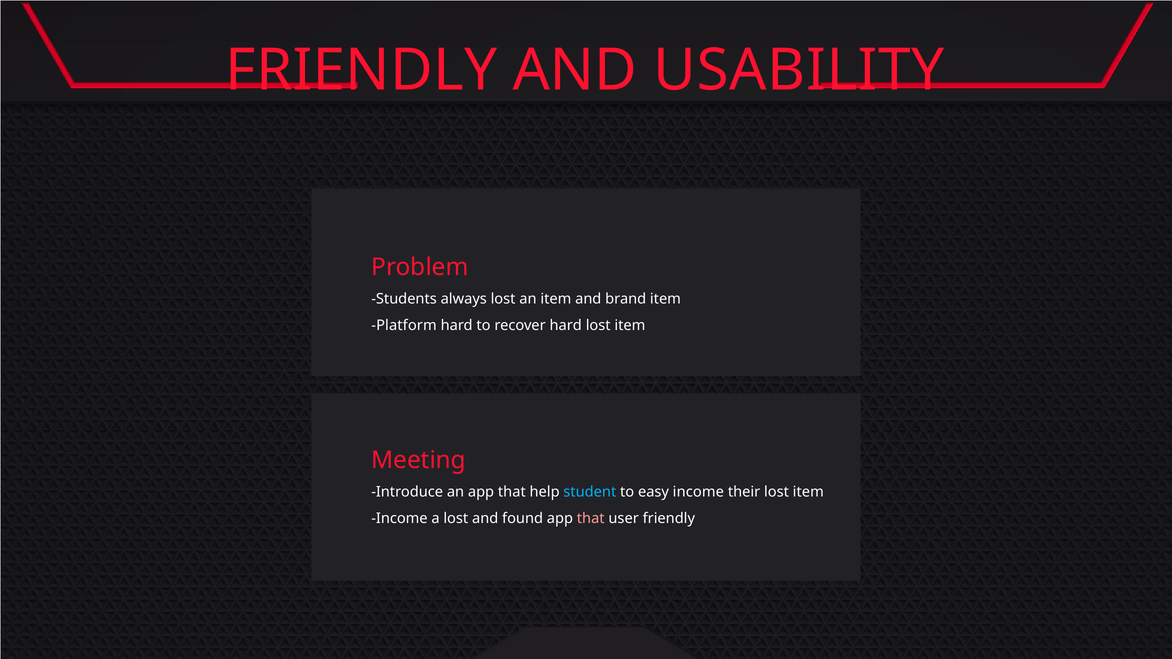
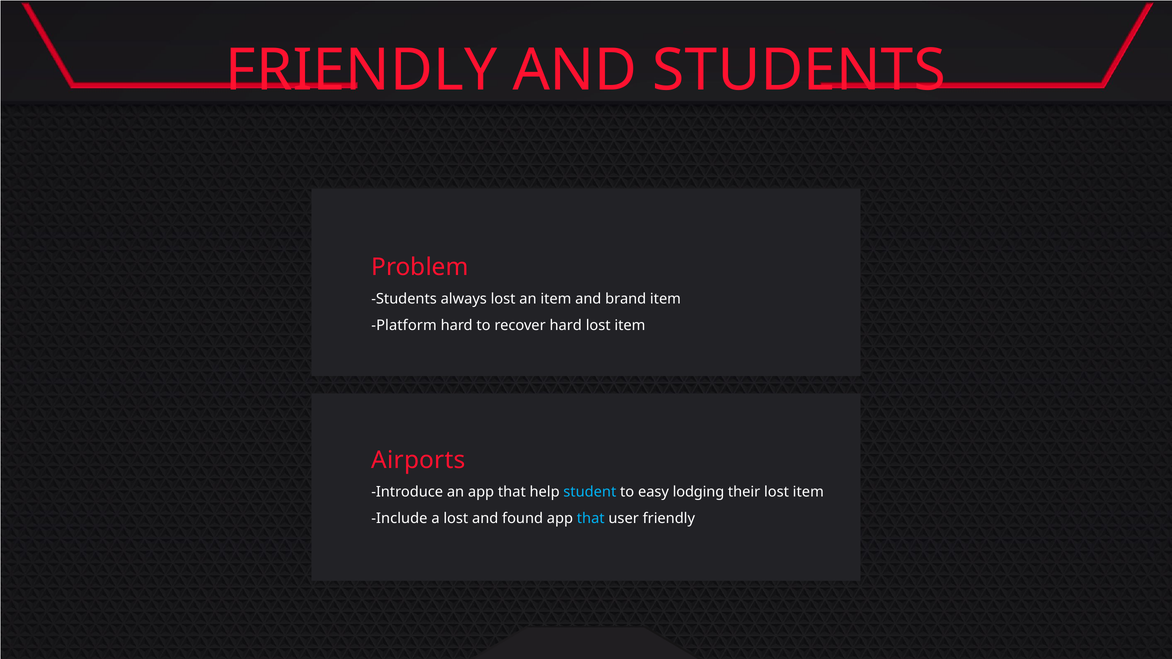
AND USABILITY: USABILITY -> STUDENTS (799, 70)
Meeting: Meeting -> Airports (419, 461)
easy income: income -> lodging (698, 492)
Income: Income -> Include (399, 518)
that colour: pink -> light blue (591, 518)
